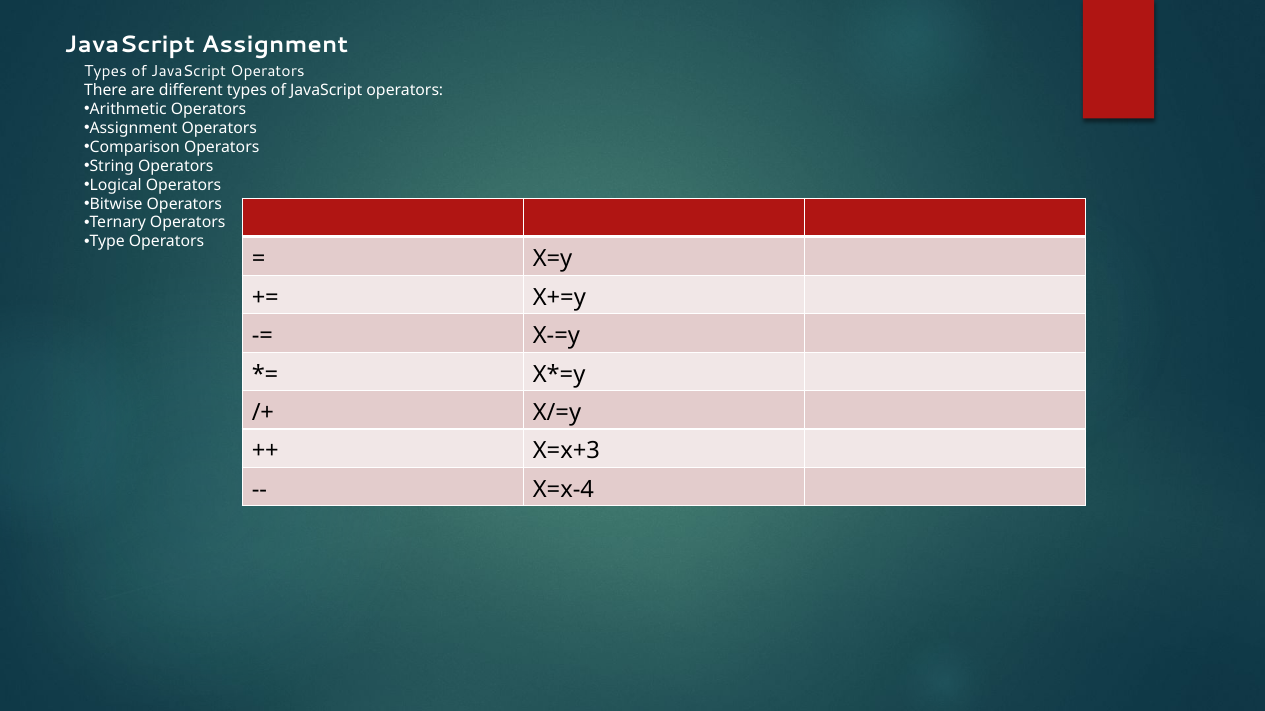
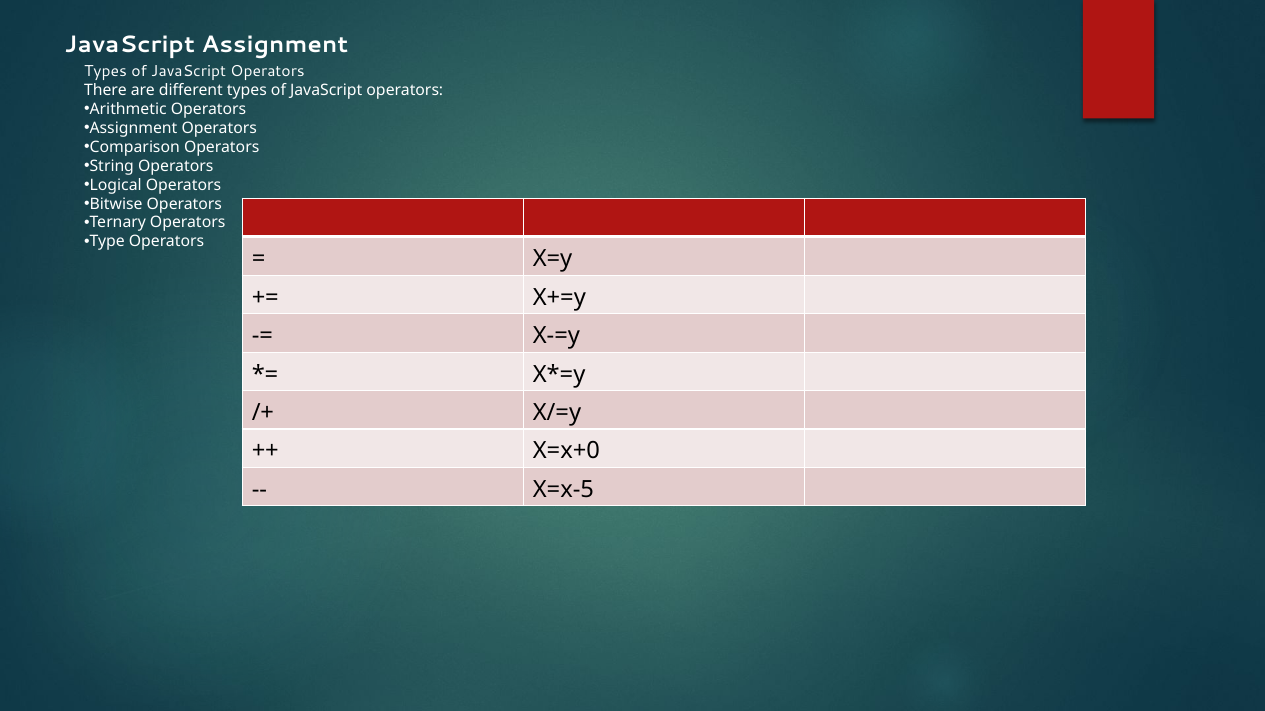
X=x+3: X=x+3 -> X=x+0 (566, 451)
X=x-4: X=x-4 -> X=x-5 (563, 490)
